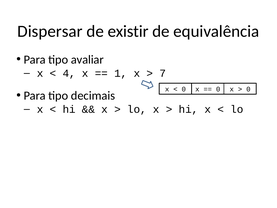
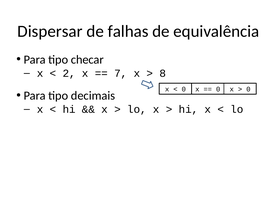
existir: existir -> falhas (128, 31)
avaliar: avaliar -> checar (87, 59)
4: 4 -> 2 (69, 73)
1: 1 -> 7 (121, 73)
7: 7 -> 8 (163, 73)
